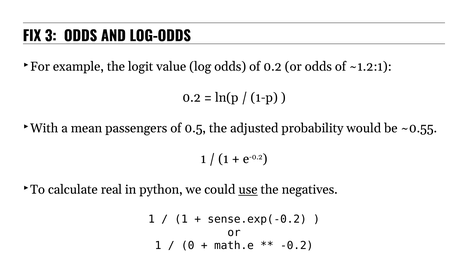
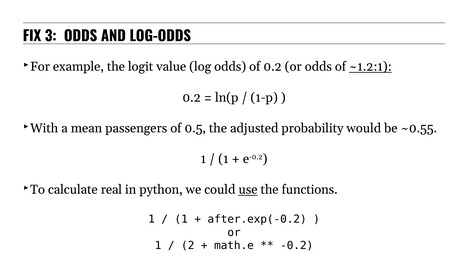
~1.2:1 underline: none -> present (370, 67)
negatives: negatives -> functions (310, 190)
sense.exp(-0.2: sense.exp(-0.2 -> after.exp(-0.2 (257, 219)
0: 0 -> 2 (188, 245)
